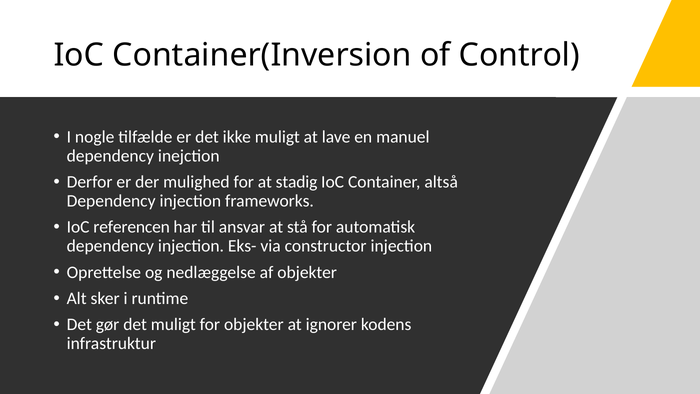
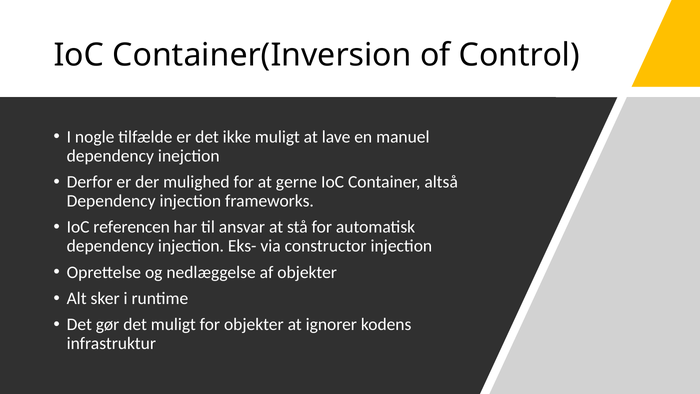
stadig: stadig -> gerne (296, 182)
